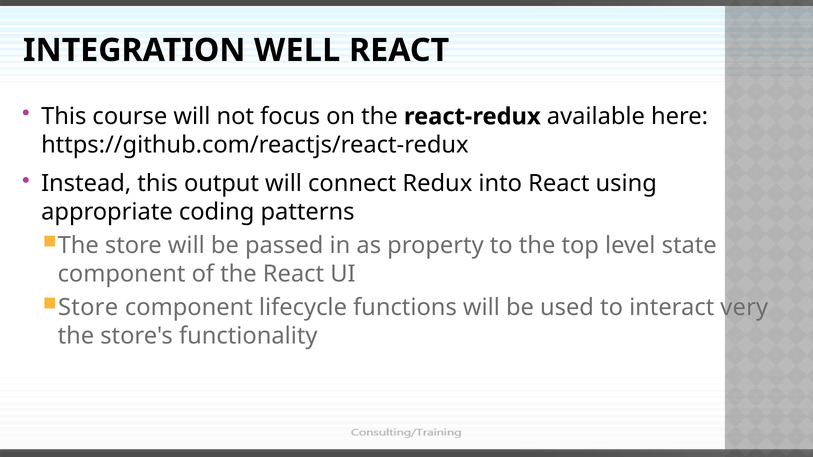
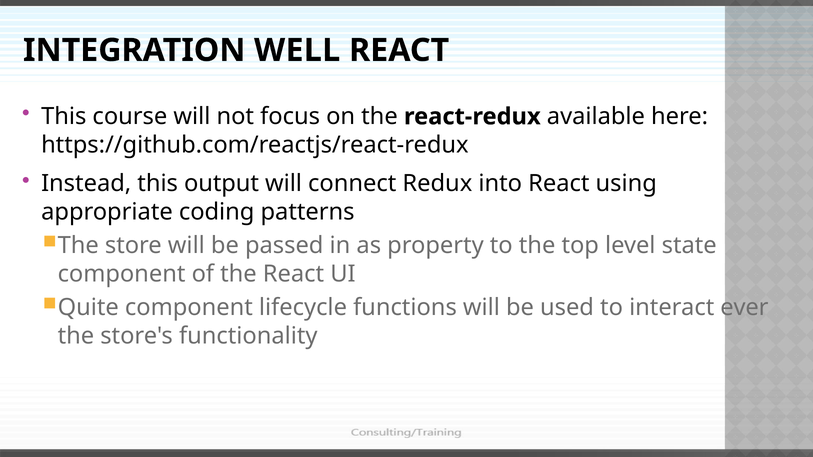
Store: Store -> Quite (88, 308)
very: very -> ever (744, 308)
